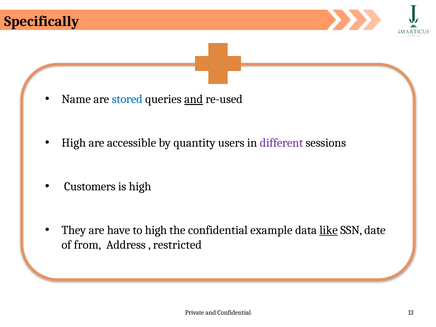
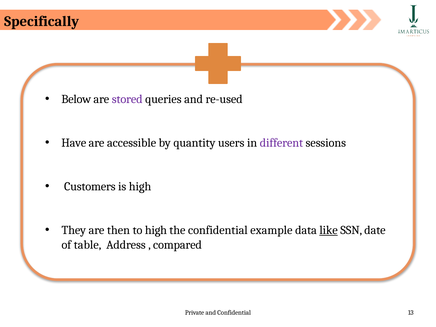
Name: Name -> Below (76, 99)
stored colour: blue -> purple (127, 99)
and underline: present -> none (194, 99)
High: High -> Have (74, 143)
have: have -> then (118, 230)
from: from -> table (88, 245)
restricted: restricted -> compared (177, 245)
